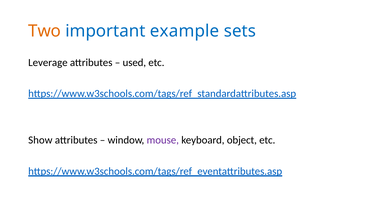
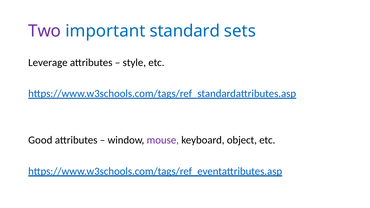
Two colour: orange -> purple (45, 31)
example: example -> standard (185, 31)
used: used -> style (134, 63)
Show: Show -> Good (40, 140)
